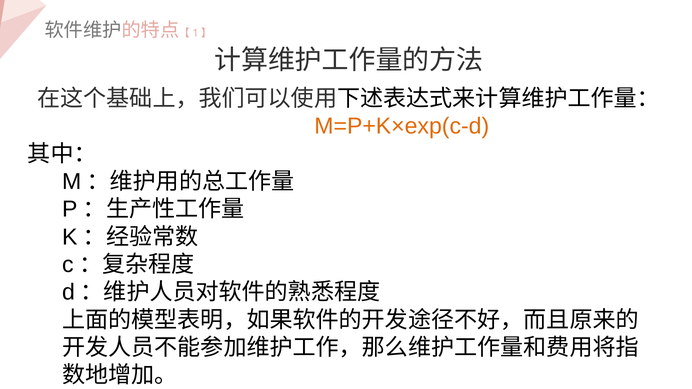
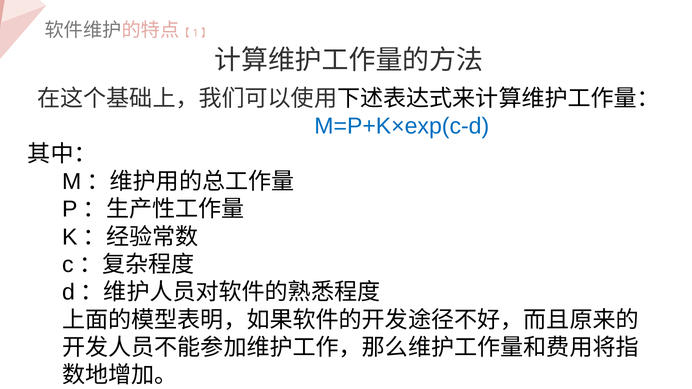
M=P+K×exp(c-d colour: orange -> blue (402, 126)
